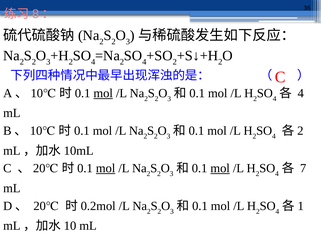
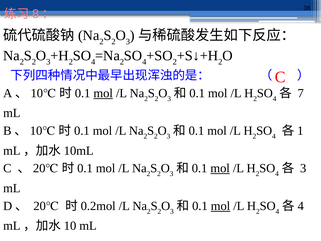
4: 4 -> 7 (301, 93)
2: 2 -> 1 (300, 131)
mol underline: present -> none (106, 168)
7: 7 -> 3 (303, 168)
mol underline: none -> present (221, 206)
1: 1 -> 4 (301, 206)
